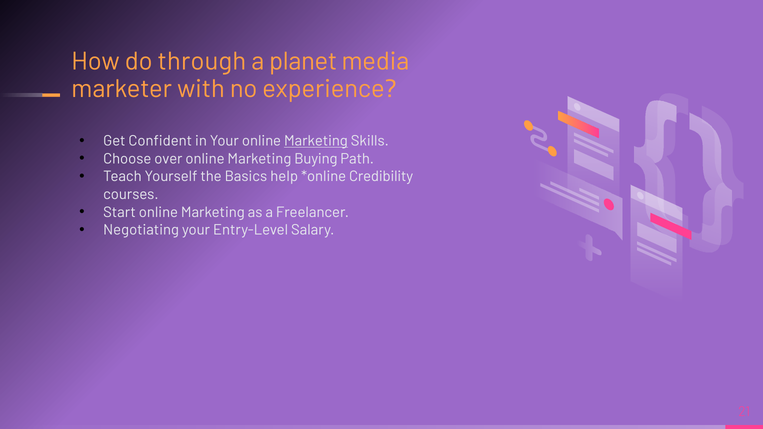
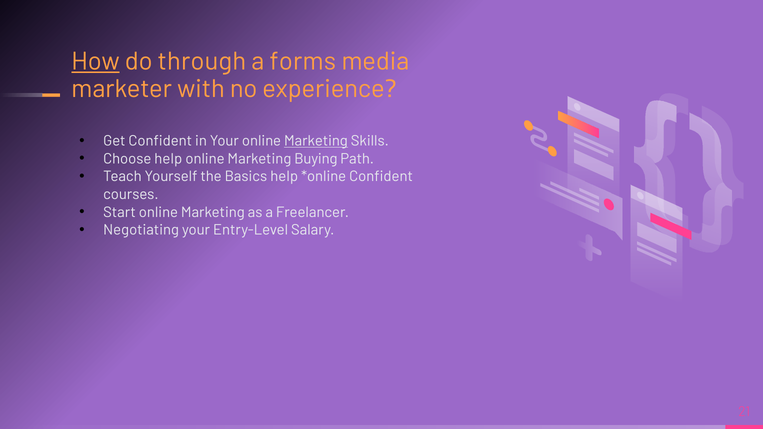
How underline: none -> present (96, 61)
planet: planet -> forms (303, 61)
Choose over: over -> help (168, 159)
Credibility: Credibility -> Confident (381, 177)
